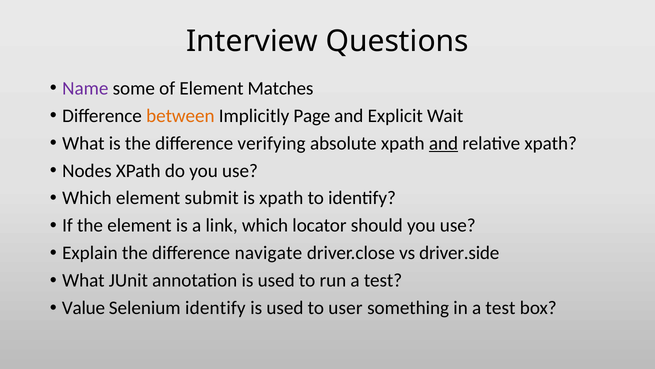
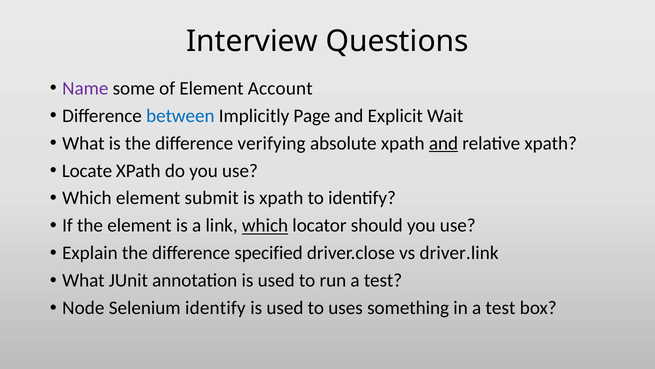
Matches: Matches -> Account (280, 88)
between colour: orange -> blue (180, 116)
Nodes: Nodes -> Locate (87, 170)
which underline: none -> present (265, 225)
navigate: navigate -> specified (269, 253)
driver.side: driver.side -> driver.link (459, 253)
Value: Value -> Node (83, 308)
user: user -> uses (346, 308)
